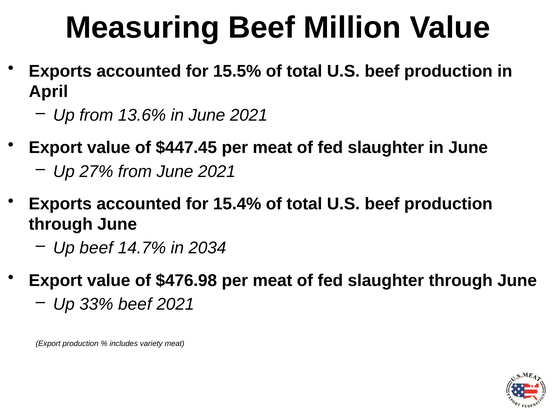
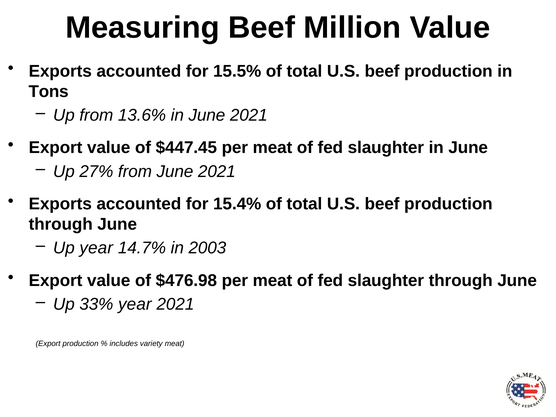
April: April -> Tons (49, 92)
Up beef: beef -> year (96, 248)
2034: 2034 -> 2003 (207, 248)
33% beef: beef -> year (135, 304)
